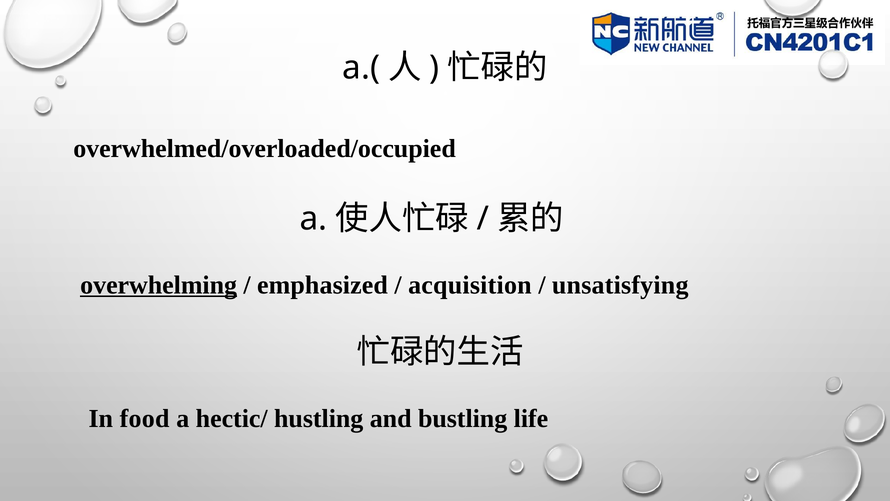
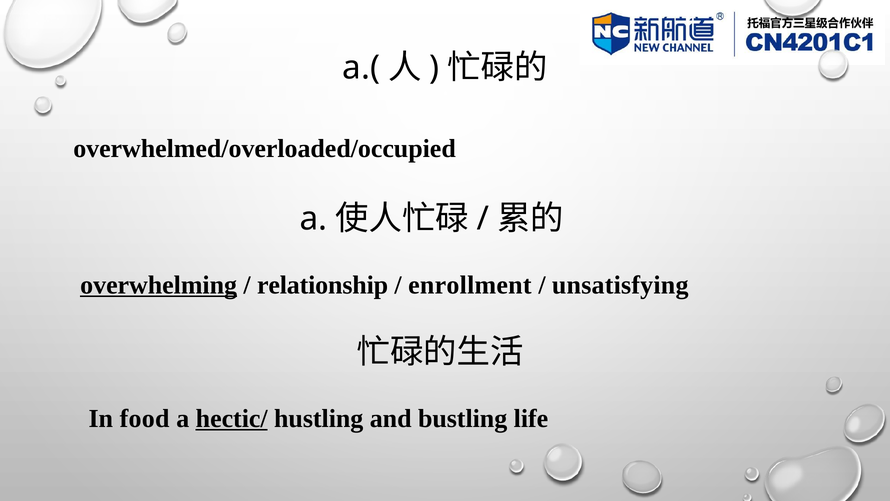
emphasized: emphasized -> relationship (323, 285)
acquisition: acquisition -> enrollment (470, 285)
hectic/ underline: none -> present (232, 418)
